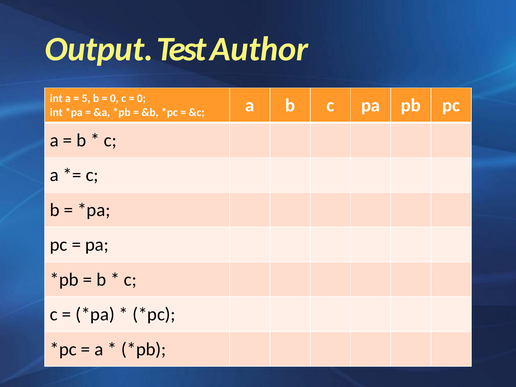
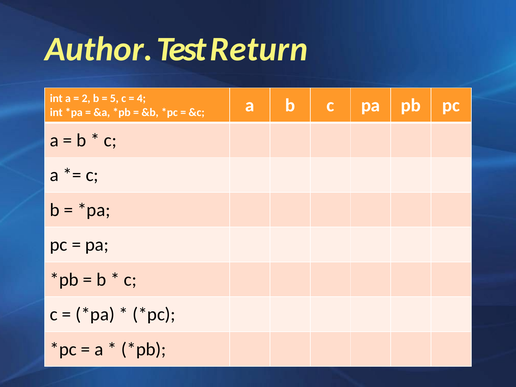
Output: Output -> Author (99, 49)
Author: Author -> Return (259, 49)
5: 5 -> 2 (86, 98)
0: 0 -> 5 (114, 98)
0: 0 -> 4 (141, 98)
